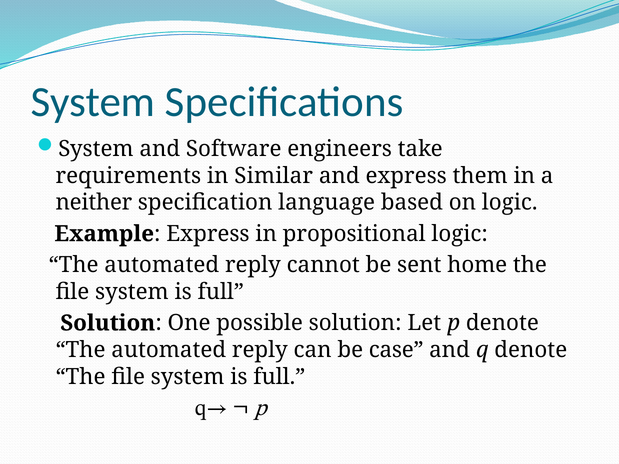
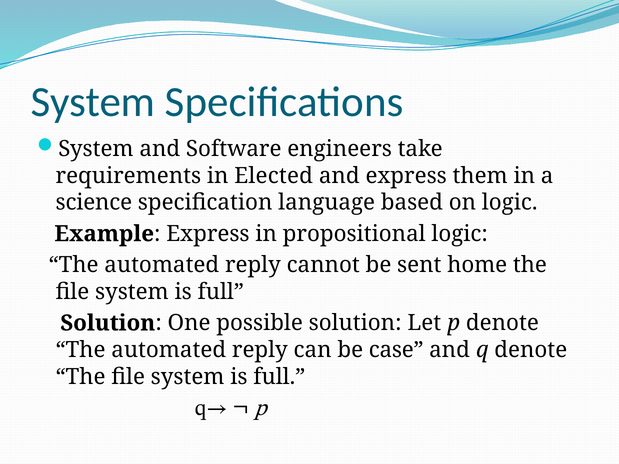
Similar: Similar -> Elected (274, 176)
neither: neither -> science (94, 203)
